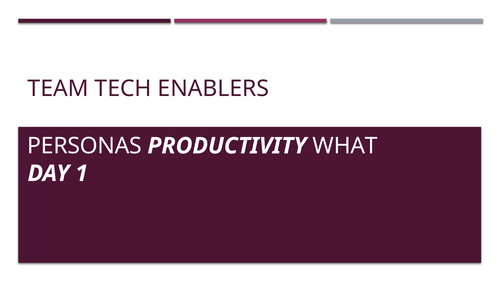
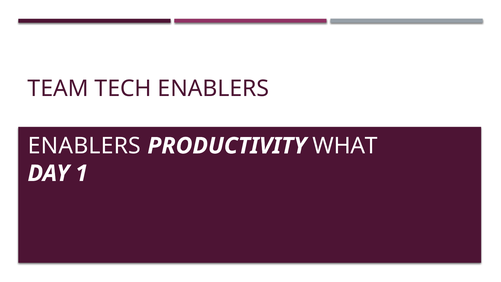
PERSONAS: PERSONAS -> ENABLERS (84, 146)
